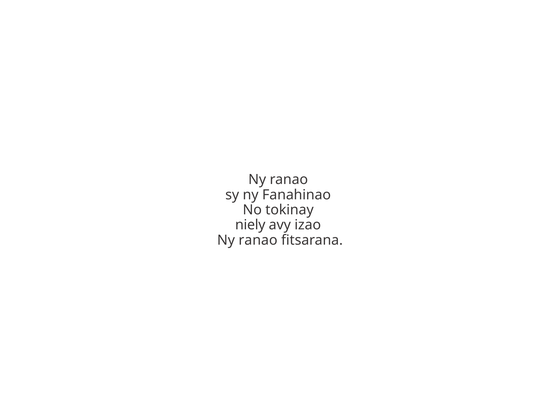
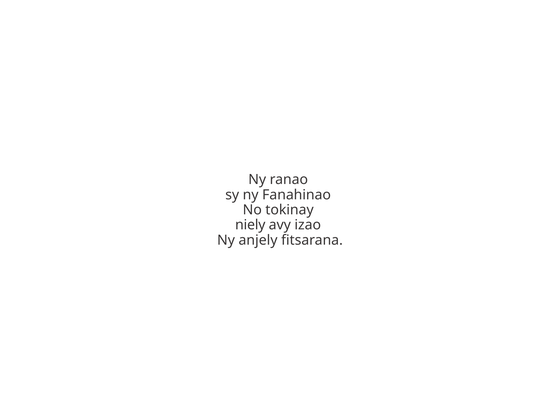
ranao: ranao -> anjely (258, 240)
